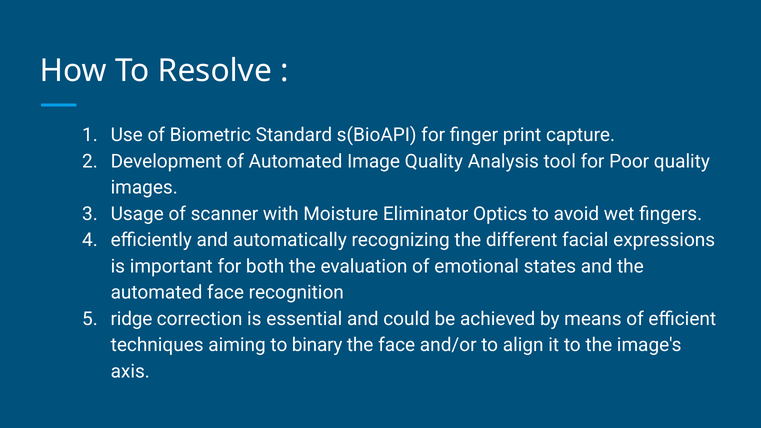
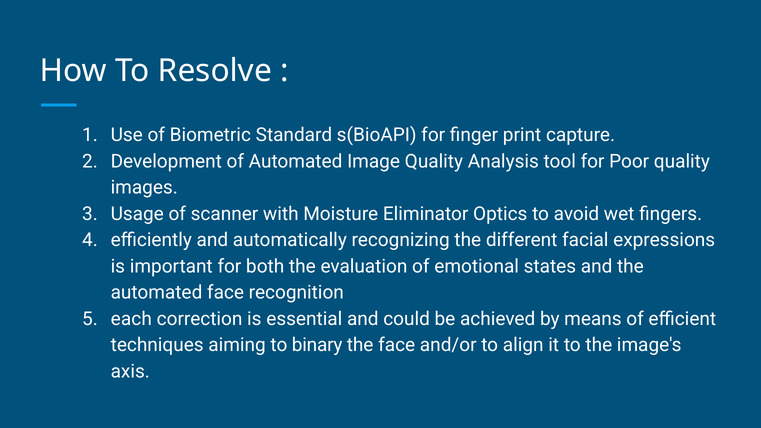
ridge: ridge -> each (131, 319)
